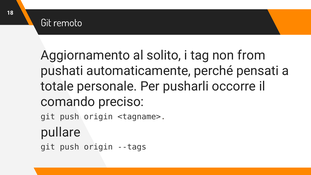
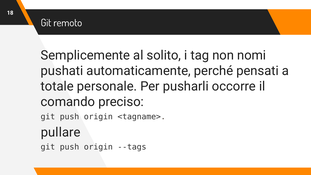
Aggiornamento: Aggiornamento -> Semplicemente (85, 55)
from: from -> nomi (252, 55)
